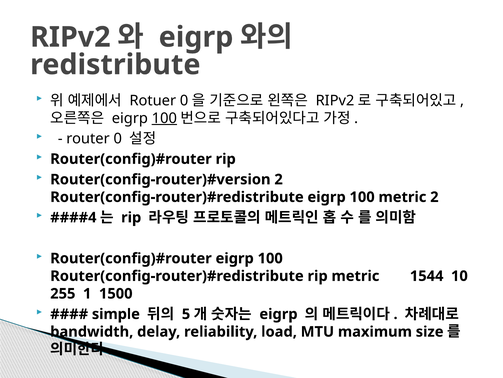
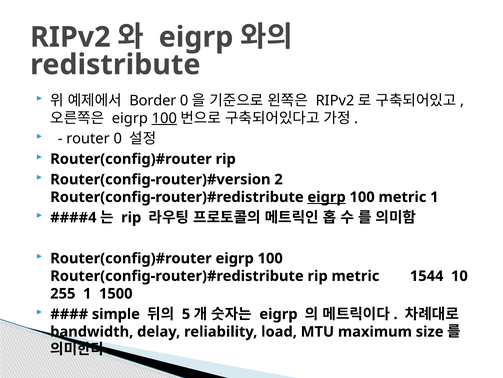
Rotuer: Rotuer -> Border (153, 100)
eigrp underline: none -> present (327, 197)
metric 2: 2 -> 1 (434, 197)
